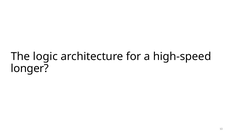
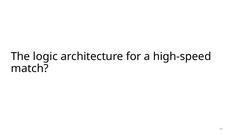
longer: longer -> match (30, 69)
